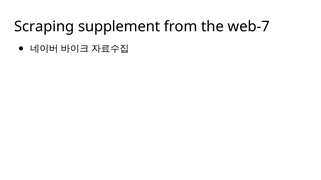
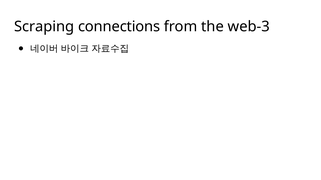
supplement: supplement -> connections (119, 27)
web-7: web-7 -> web-3 (249, 27)
